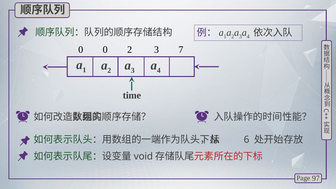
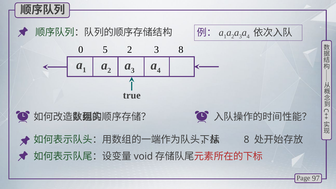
0 0: 0 -> 5 (105, 50)
3 7: 7 -> 8 (181, 50)
time: time -> true (132, 95)
6: 6 -> 8 (246, 140)
